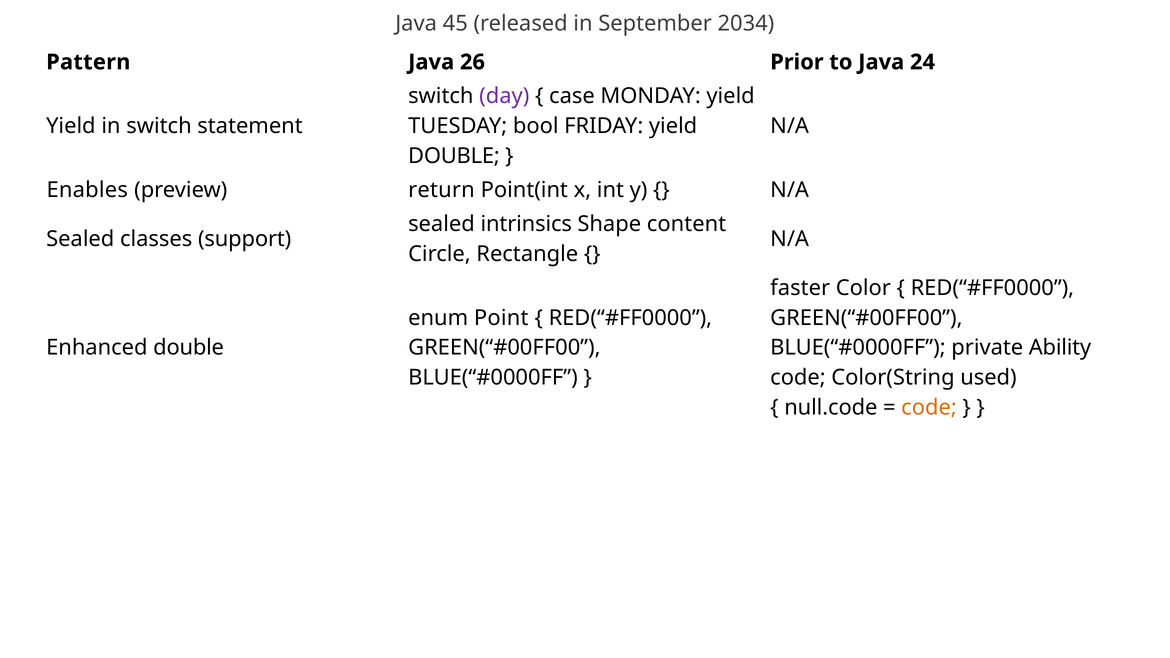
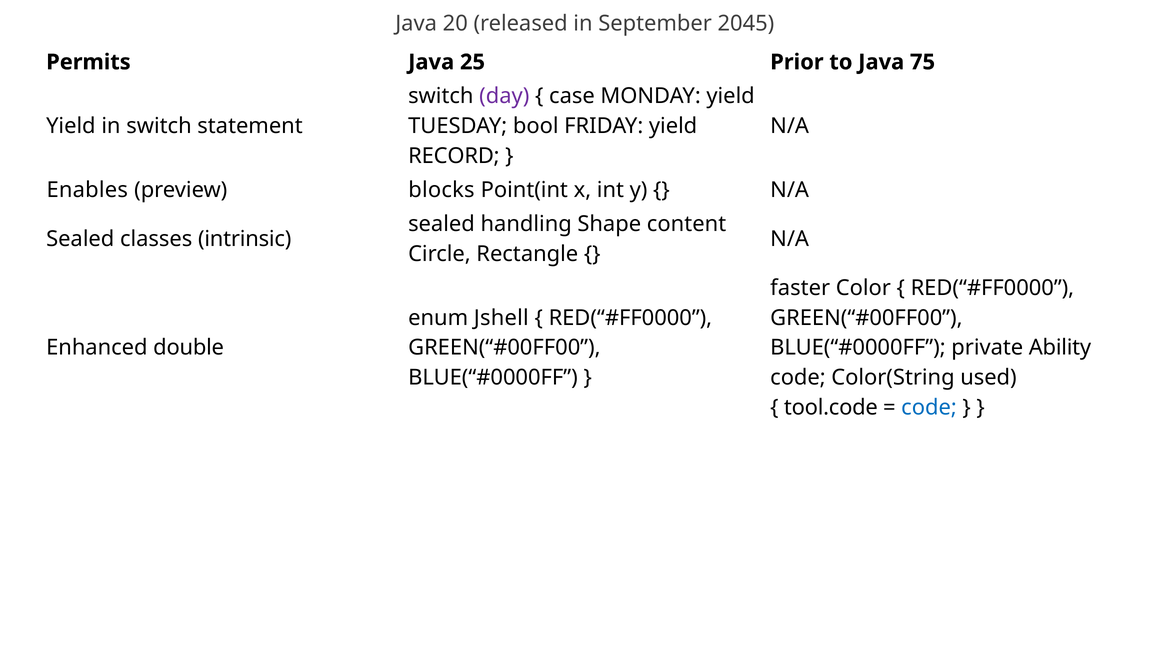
45: 45 -> 20 (455, 23)
2034: 2034 -> 2045 (746, 23)
Pattern: Pattern -> Permits (88, 62)
26: 26 -> 25 (472, 62)
24: 24 -> 75 (922, 62)
DOUBLE: DOUBLE -> RECORD (454, 156)
return: return -> blocks (441, 190)
intrinsics: intrinsics -> handling (526, 224)
support: support -> intrinsic (245, 239)
Point: Point -> Jshell (501, 318)
null.code: null.code -> tool.code (831, 407)
code colour: orange -> blue (929, 407)
